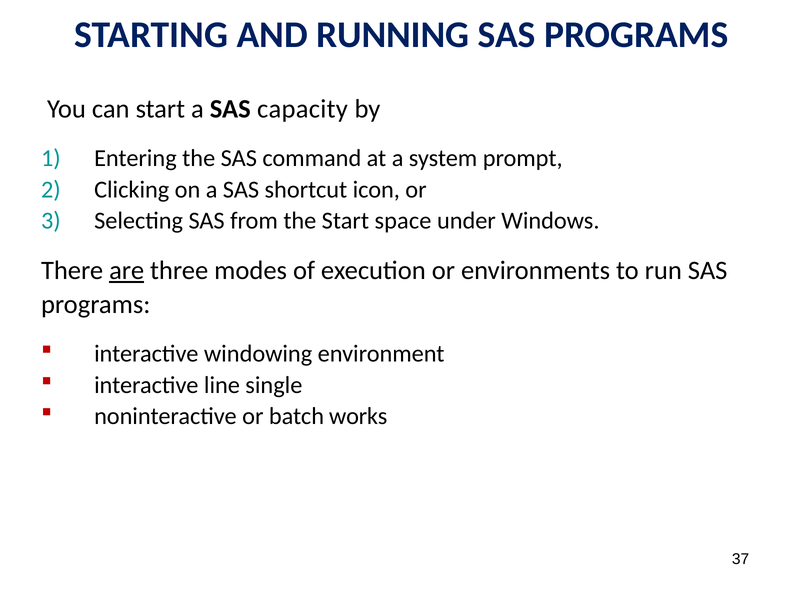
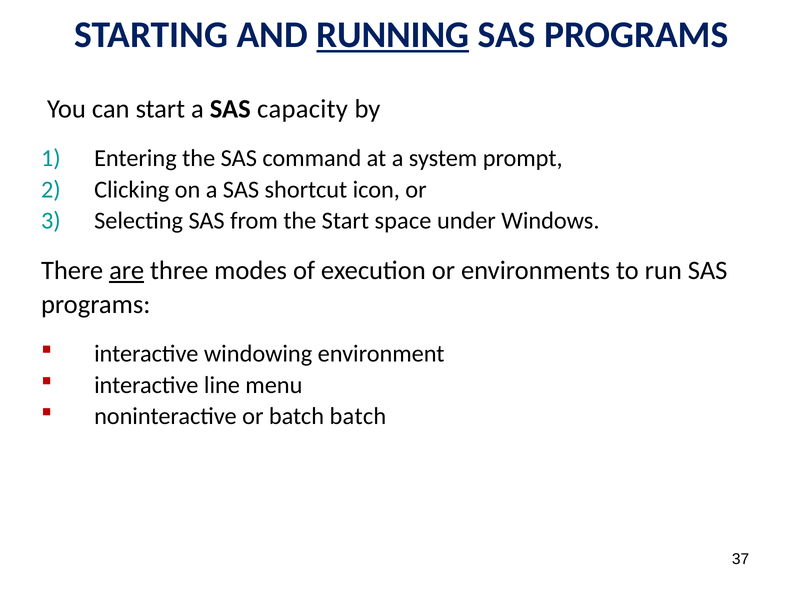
RUNNING underline: none -> present (393, 35)
single: single -> menu (274, 385)
batch works: works -> batch (358, 416)
